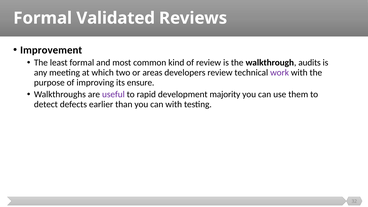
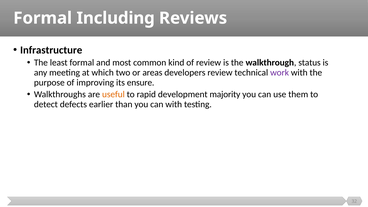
Validated: Validated -> Including (116, 18)
Improvement: Improvement -> Infrastructure (51, 50)
audits: audits -> status (310, 63)
useful colour: purple -> orange (113, 94)
